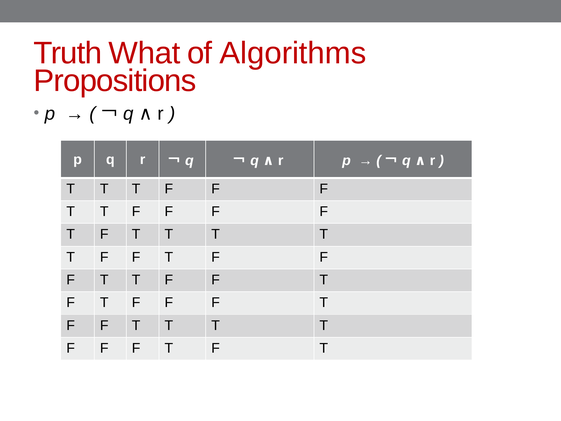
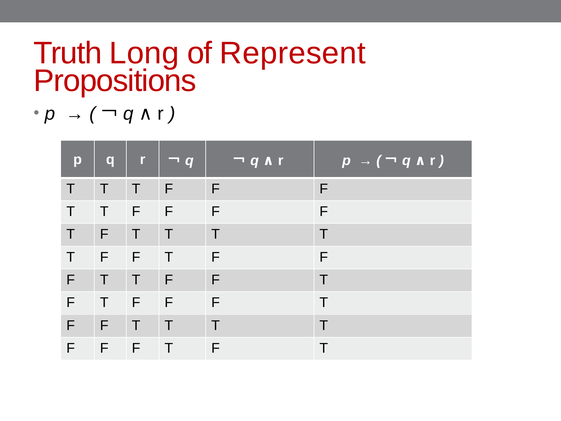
What: What -> Long (144, 53)
Algorithms: Algorithms -> Represent (293, 53)
